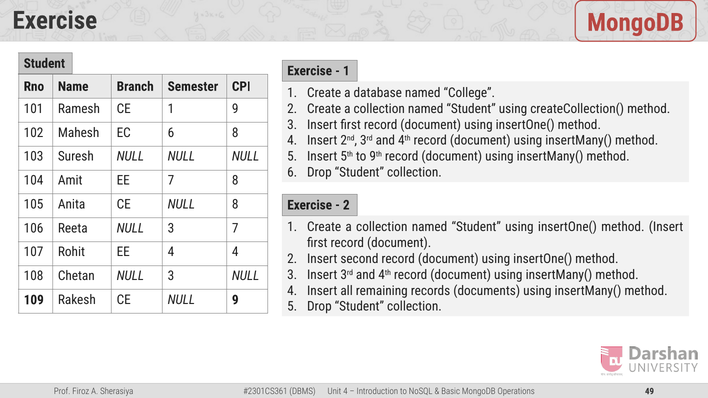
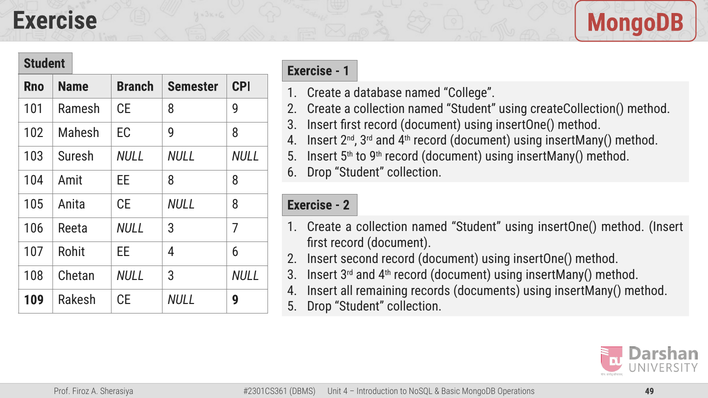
CE 1: 1 -> 8 (171, 109)
EC 6: 6 -> 9 (171, 133)
EE 7: 7 -> 8 (171, 181)
4 4: 4 -> 6 (235, 252)
